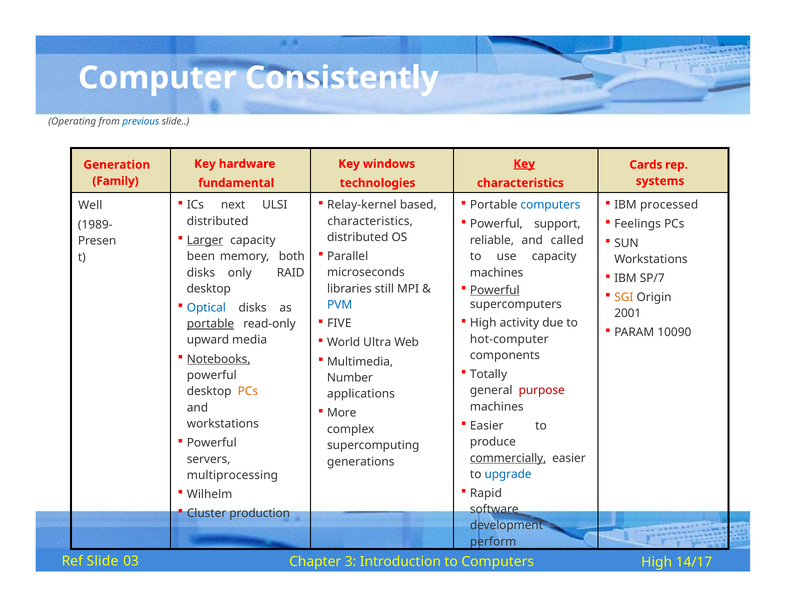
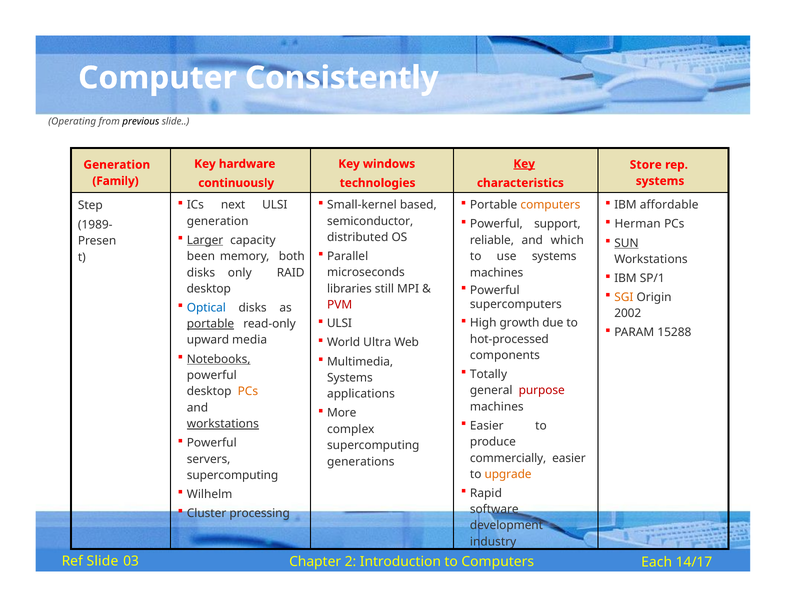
previous colour: blue -> black (141, 122)
Cards: Cards -> Store (646, 165)
fundamental: fundamental -> continuously (236, 183)
Relay-kernel: Relay-kernel -> Small-kernel (362, 205)
computers colour: blue -> orange (550, 205)
processed: processed -> affordable (669, 205)
Well: Well -> Step (90, 206)
distributed: distributed -> generation (218, 221)
characteristics: characteristics -> semiconductor (370, 221)
Feelings: Feelings -> Herman (638, 224)
called: called -> which (567, 240)
SUN underline: none -> present (626, 243)
use capacity: capacity -> systems (554, 257)
SP/7: SP/7 -> SP/1 (652, 279)
Powerful underline: present -> none (495, 290)
PVM colour: blue -> red (340, 305)
2001: 2001 -> 2002 (628, 314)
activity: activity -> growth (519, 323)
FIVE: FIVE -> ULSI (339, 324)
10090: 10090 -> 15288 (674, 333)
hot-computer: hot-computer -> hot-processed (509, 339)
Number: Number -> Systems (350, 378)
workstations underline: none -> present (223, 424)
commercially underline: present -> none (508, 458)
upgrade colour: blue -> orange (508, 475)
multiprocessing: multiprocessing -> supercomputing (233, 476)
production: production -> processing (260, 513)
perform: perform -> industry (493, 542)
3: 3 -> 2 (350, 562)
Computers High: High -> Each (657, 563)
